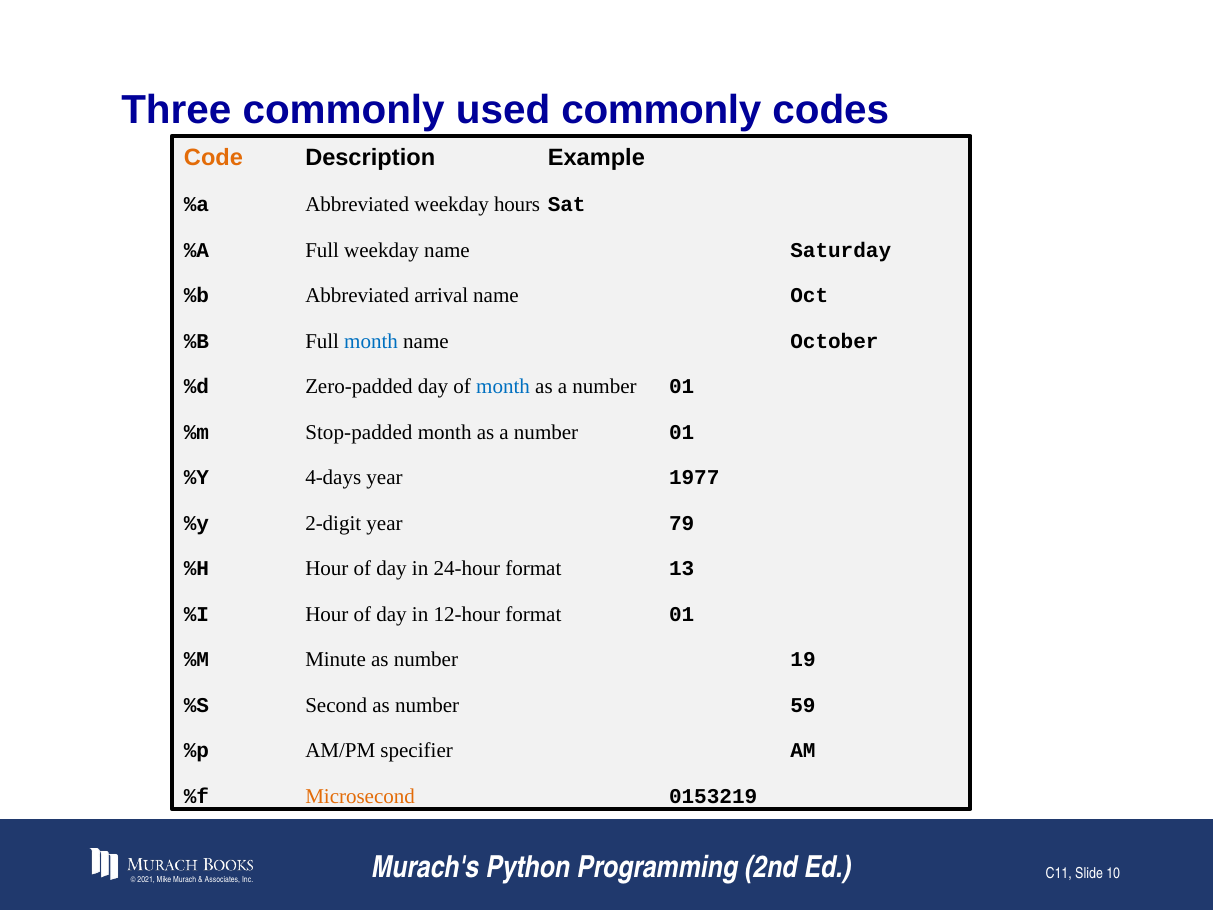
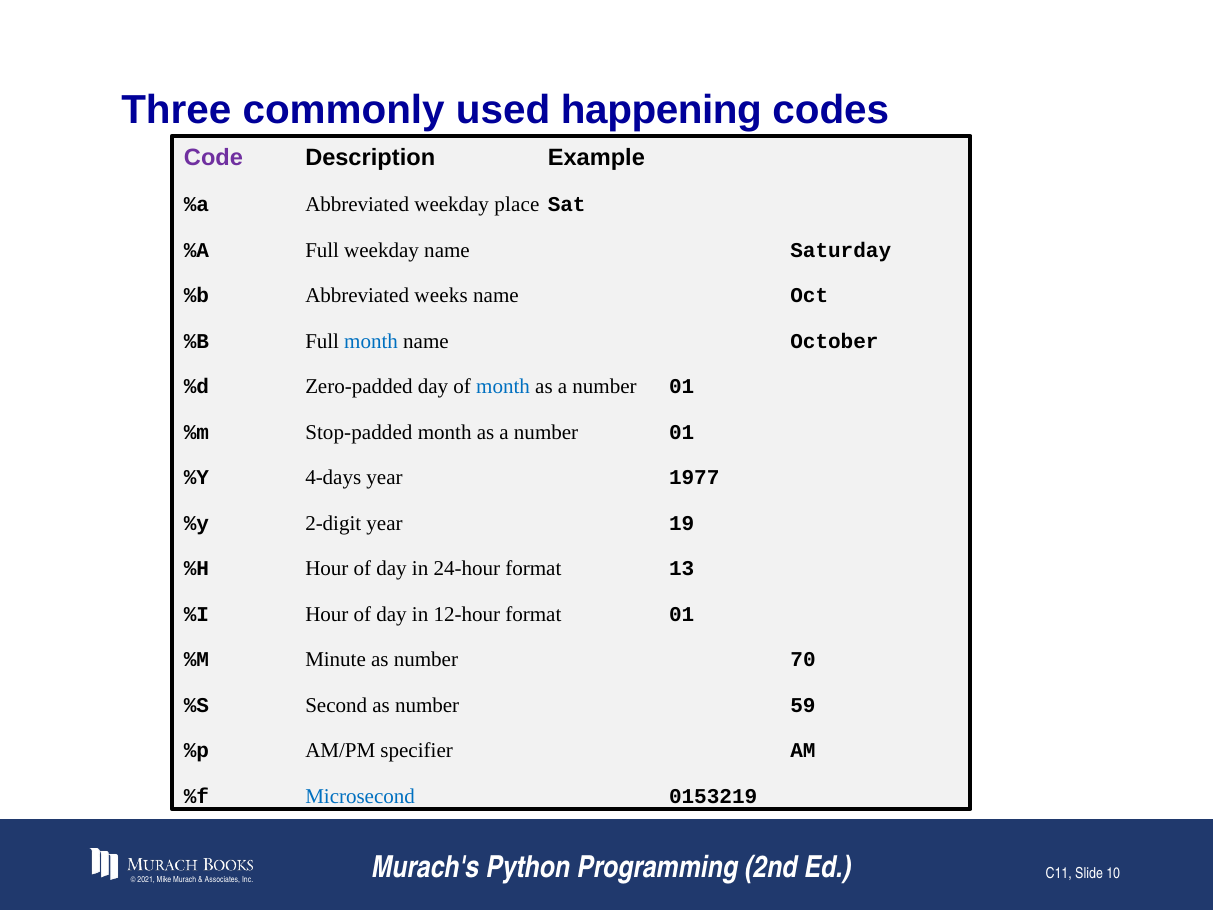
used commonly: commonly -> happening (661, 110)
Code colour: orange -> purple (213, 158)
hours: hours -> place (517, 205)
arrival: arrival -> weeks (441, 296)
79: 79 -> 19 (682, 523)
19: 19 -> 70 (803, 660)
Microsecond colour: orange -> blue (360, 796)
